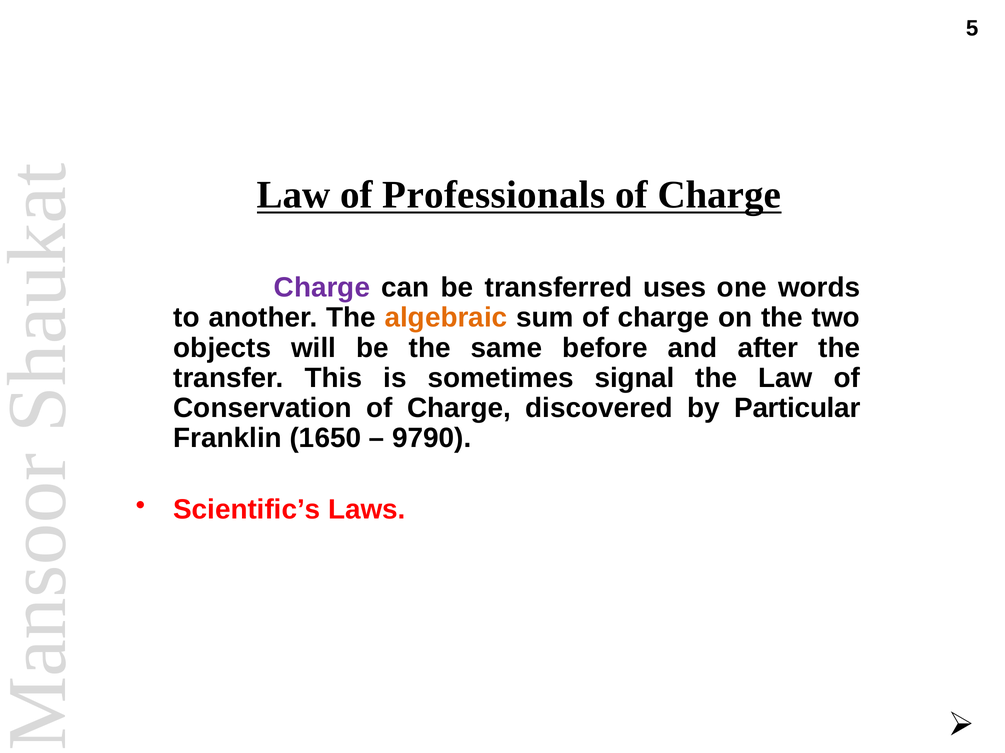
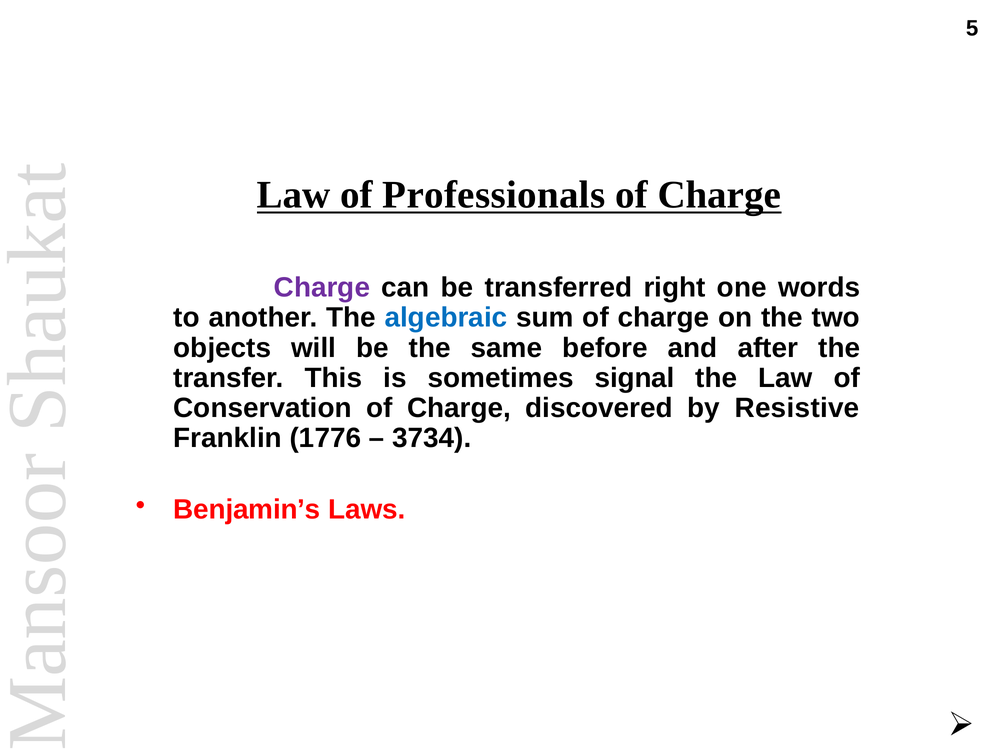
uses: uses -> right (675, 288)
algebraic colour: orange -> blue (446, 318)
Particular: Particular -> Resistive (797, 409)
1650: 1650 -> 1776 (325, 439)
9790: 9790 -> 3734 (432, 439)
Scientific’s: Scientific’s -> Benjamin’s (247, 510)
